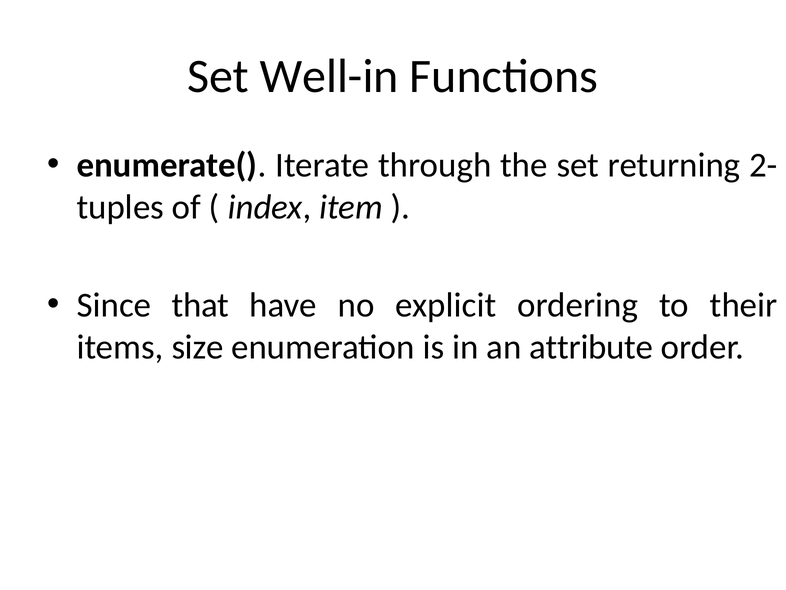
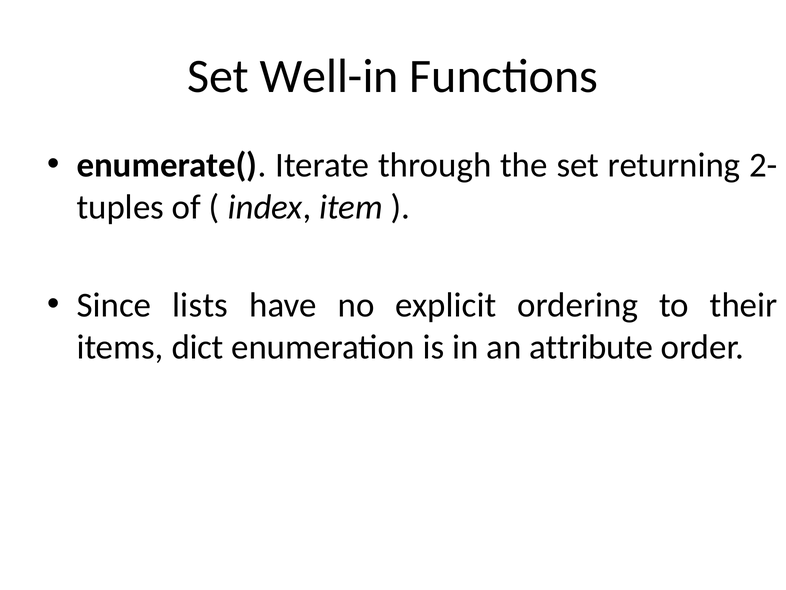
that: that -> lists (200, 305)
size: size -> dict (198, 347)
